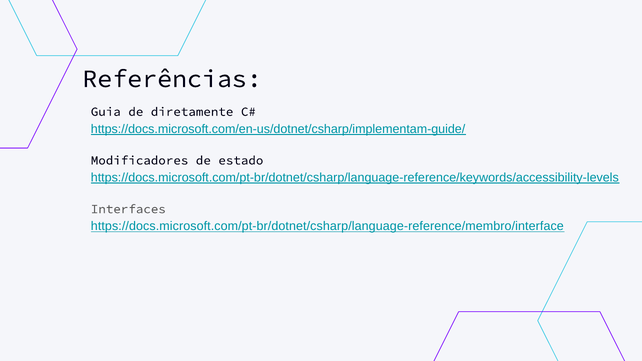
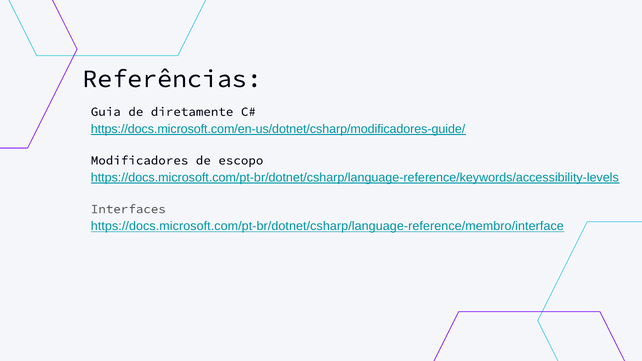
https://docs.microsoft.com/en-us/dotnet/csharp/implementam-guide/: https://docs.microsoft.com/en-us/dotnet/csharp/implementam-guide/ -> https://docs.microsoft.com/en-us/dotnet/csharp/modificadores-guide/ (278, 129)
estado: estado -> escopo (241, 160)
